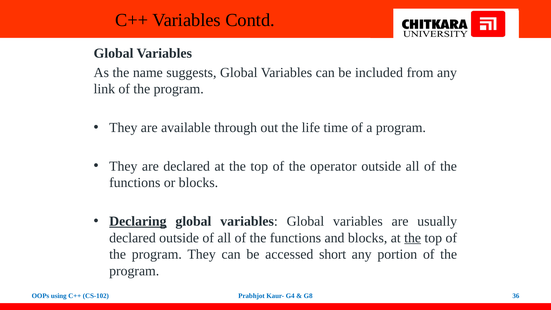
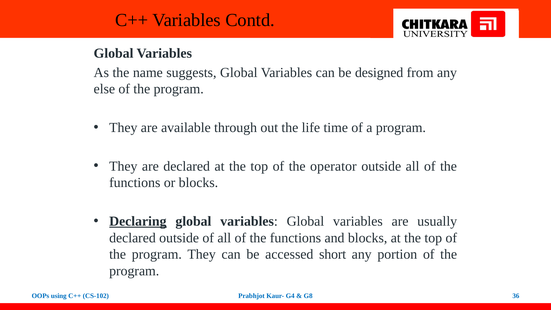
included: included -> designed (379, 72)
link: link -> else (104, 89)
the underline: present -> none (413, 238)
